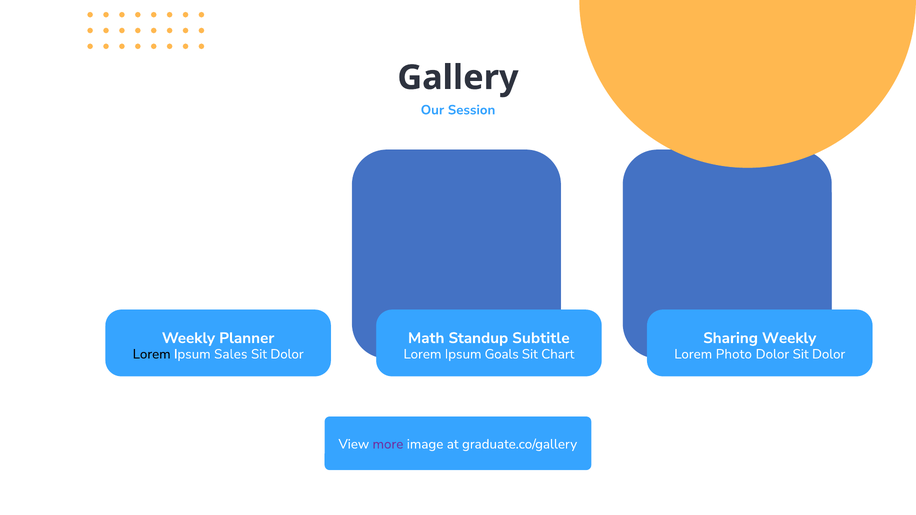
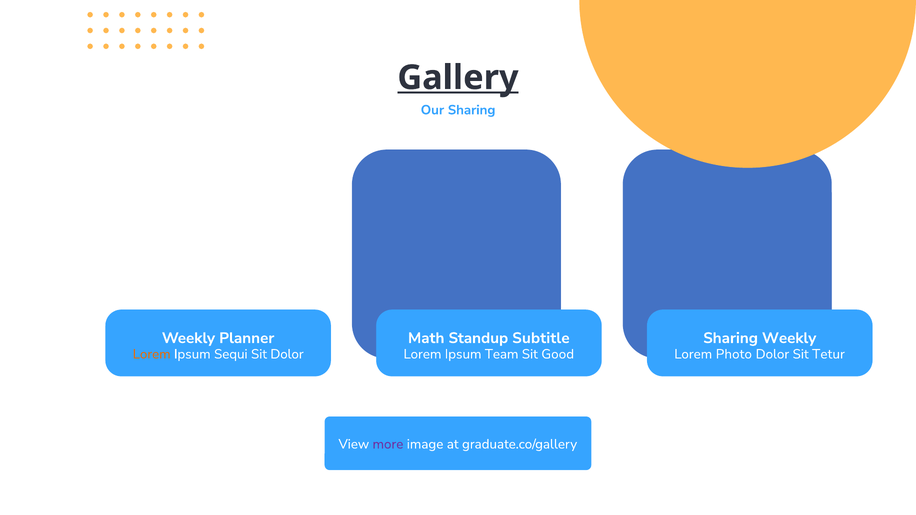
Gallery underline: none -> present (458, 78)
Our Session: Session -> Sharing (472, 110)
Lorem colour: black -> orange (152, 354)
Sales: Sales -> Sequi (231, 354)
Goals: Goals -> Team (502, 354)
Chart: Chart -> Good (558, 354)
Dolor Sit Dolor: Dolor -> Tetur (829, 354)
